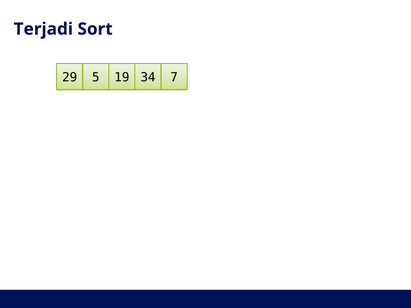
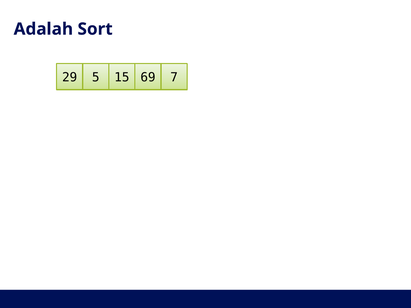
Terjadi: Terjadi -> Adalah (43, 29)
19: 19 -> 15 (122, 78)
34: 34 -> 69 (148, 78)
